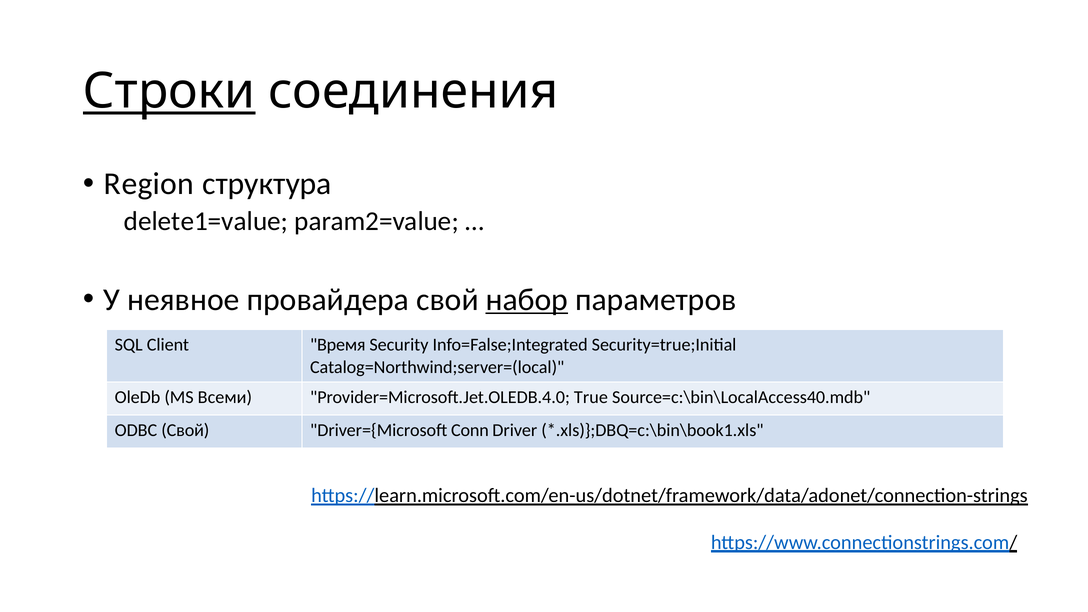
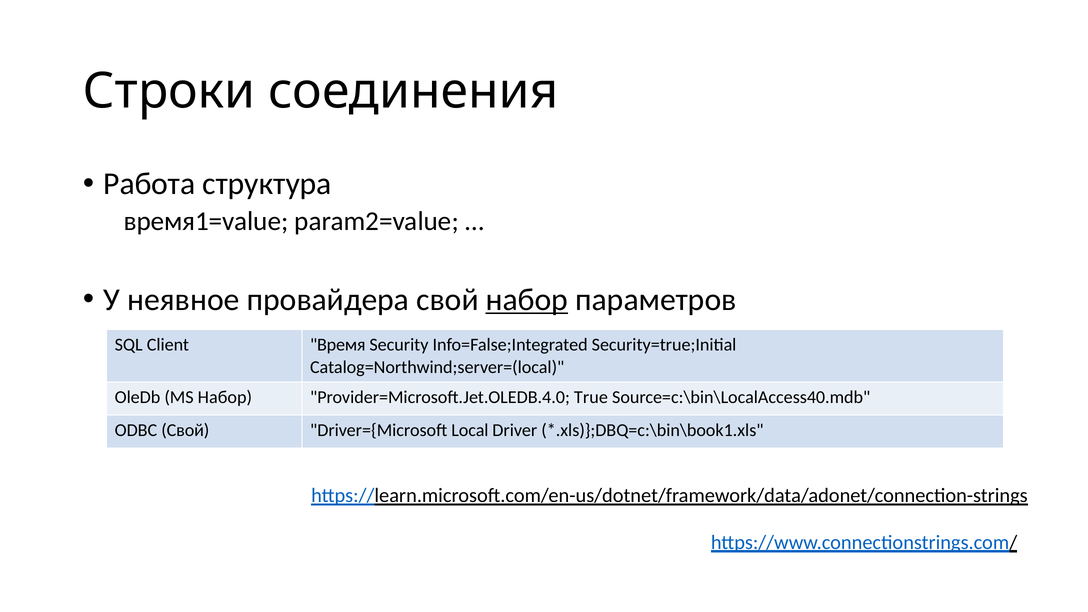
Строки underline: present -> none (169, 91)
Region: Region -> Работа (149, 184)
delete1=value: delete1=value -> время1=value (206, 221)
MS Всеми: Всеми -> Набор (225, 397)
Conn: Conn -> Local (470, 431)
